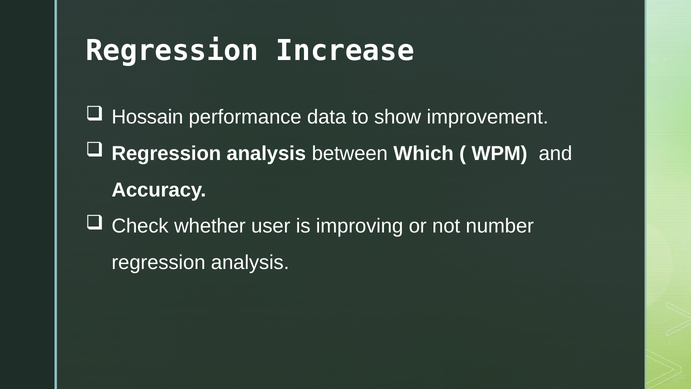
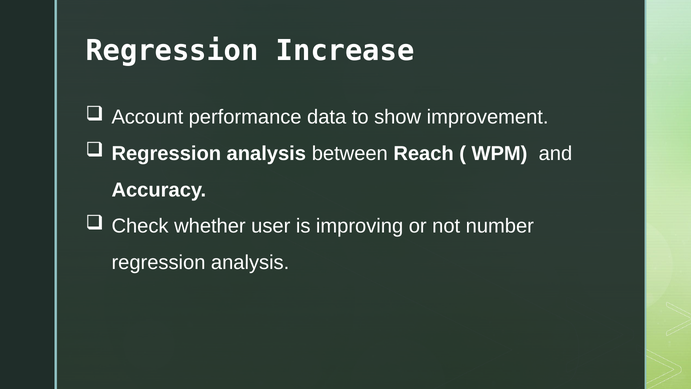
Hossain: Hossain -> Account (147, 117)
Which: Which -> Reach (424, 153)
